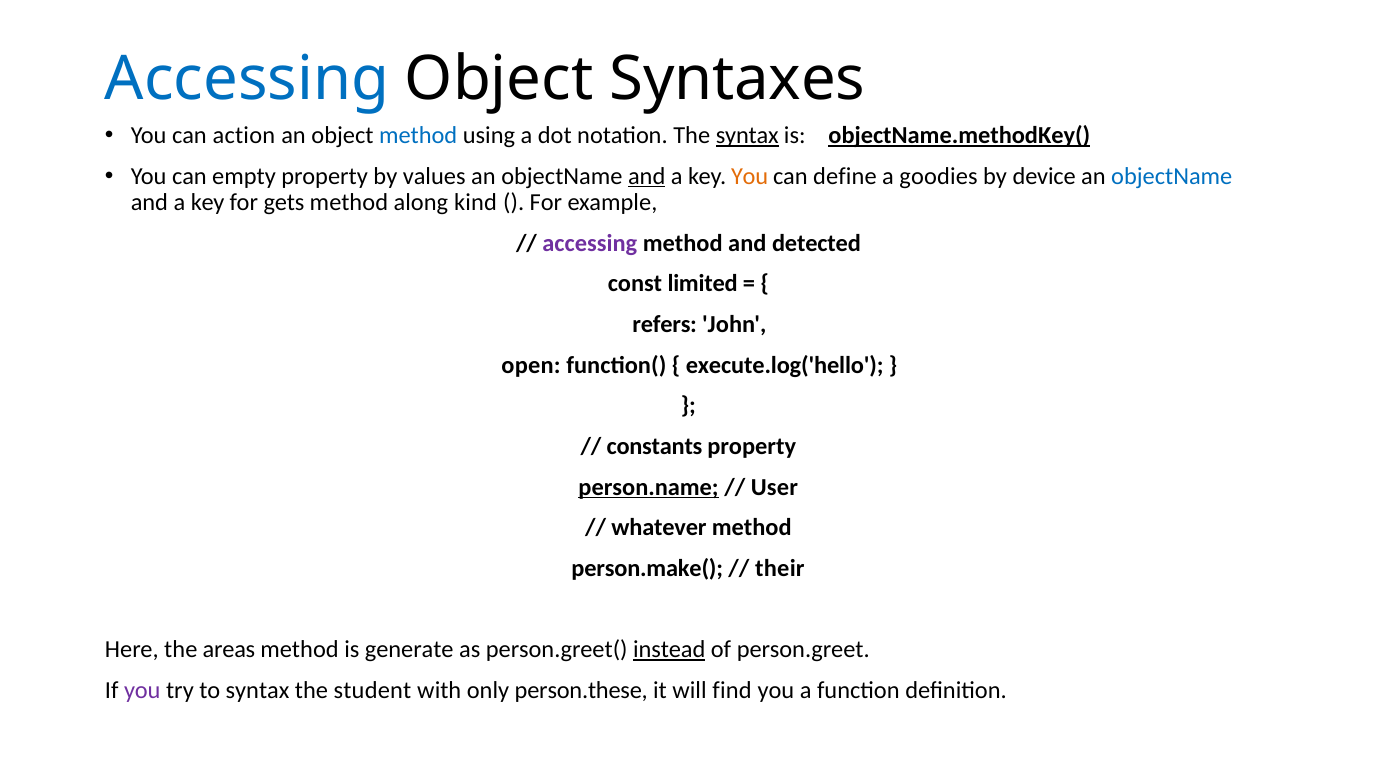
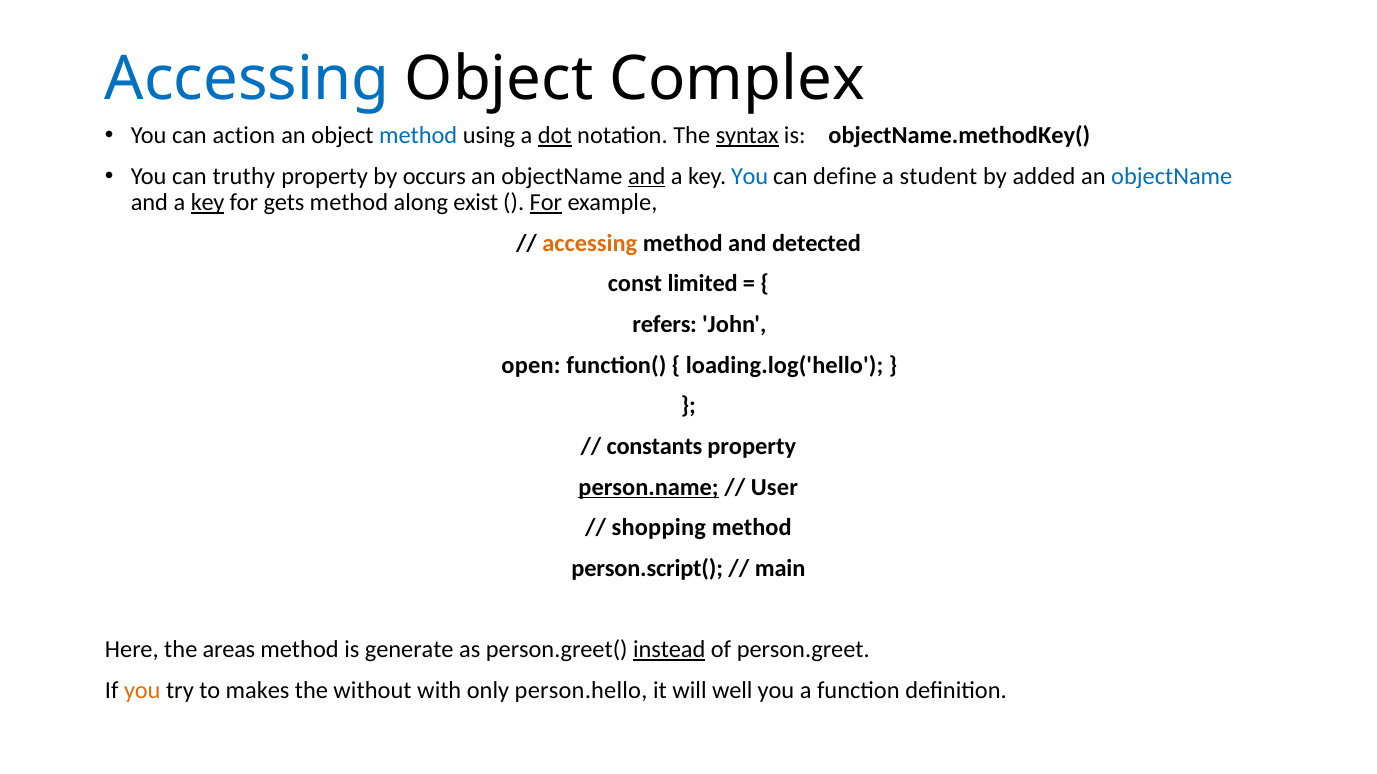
Syntaxes: Syntaxes -> Complex (737, 79)
dot underline: none -> present (555, 135)
objectName.methodKey( underline: present -> none (959, 135)
empty: empty -> truthy (244, 176)
values: values -> occurs (434, 176)
You colour: orange -> blue (750, 176)
goodies: goodies -> student (938, 176)
device: device -> added (1044, 176)
key underline: none -> present (208, 202)
kind: kind -> exist (476, 202)
For underline: none -> present (546, 202)
accessing colour: purple -> orange (590, 243)
execute.log('hello: execute.log('hello -> loading.log('hello (785, 365)
whatever: whatever -> shopping (659, 528)
person.make(: person.make( -> person.script( (647, 569)
their: their -> main (780, 569)
you colour: purple -> orange (142, 691)
to syntax: syntax -> makes (258, 691)
student: student -> without (373, 691)
person.these: person.these -> person.hello (581, 691)
find: find -> well (732, 691)
